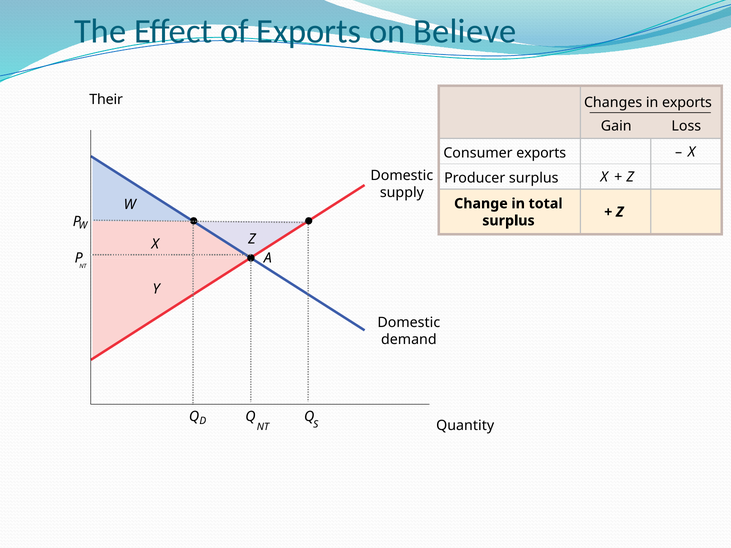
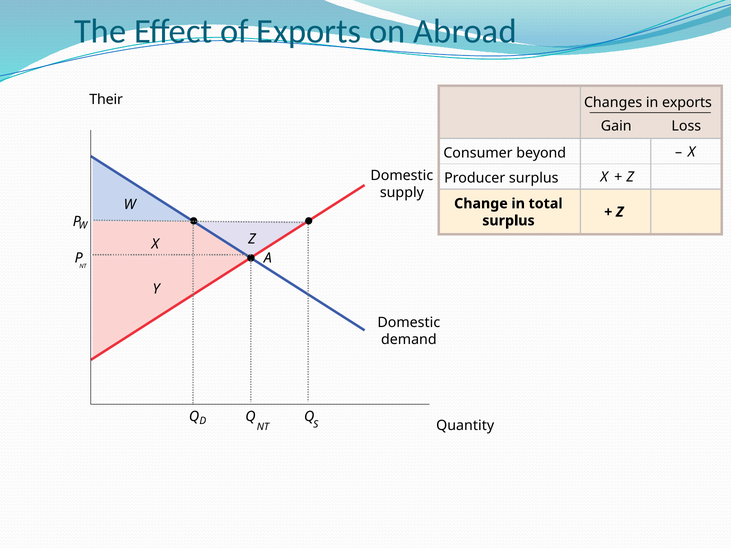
Believe: Believe -> Abroad (465, 32)
Consumer exports: exports -> beyond (541, 153)
